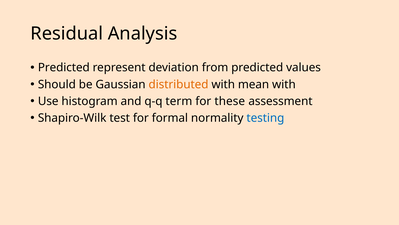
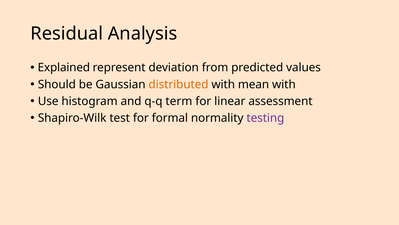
Predicted: Predicted -> Explained (64, 67)
these: these -> linear (230, 101)
testing colour: blue -> purple (265, 118)
